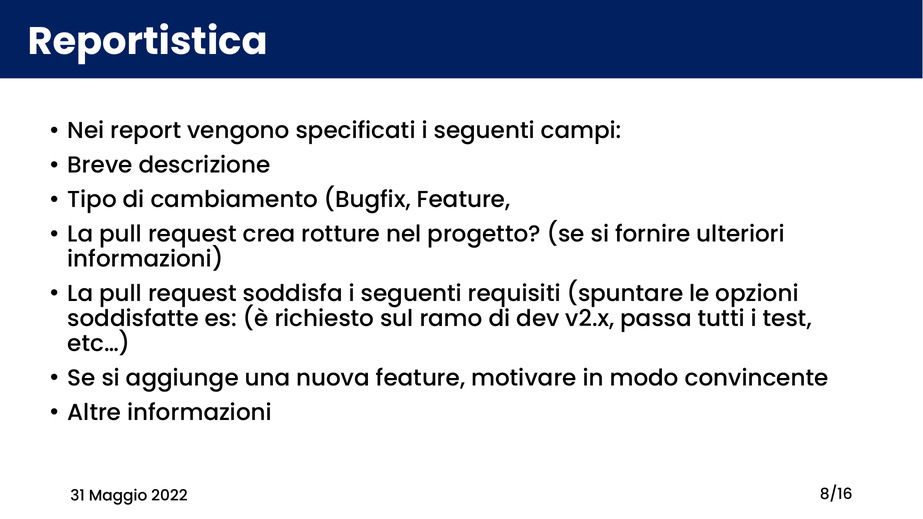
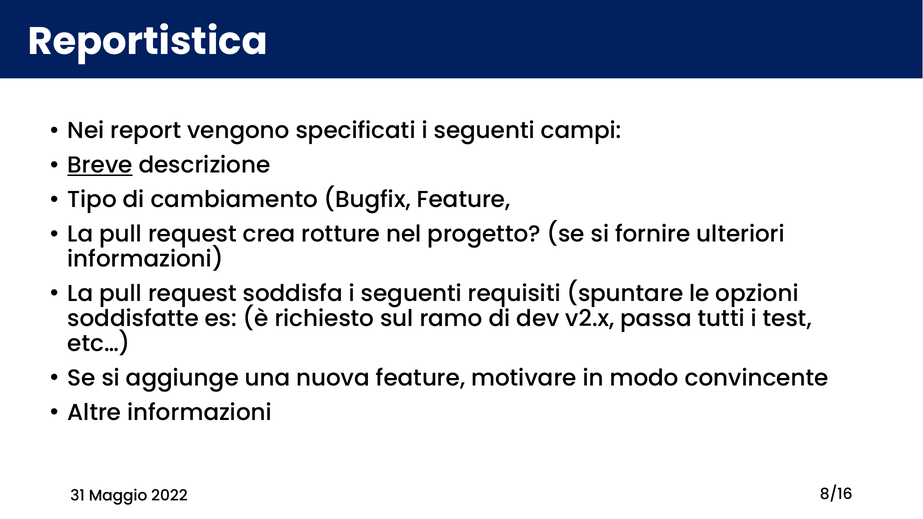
Breve underline: none -> present (100, 165)
